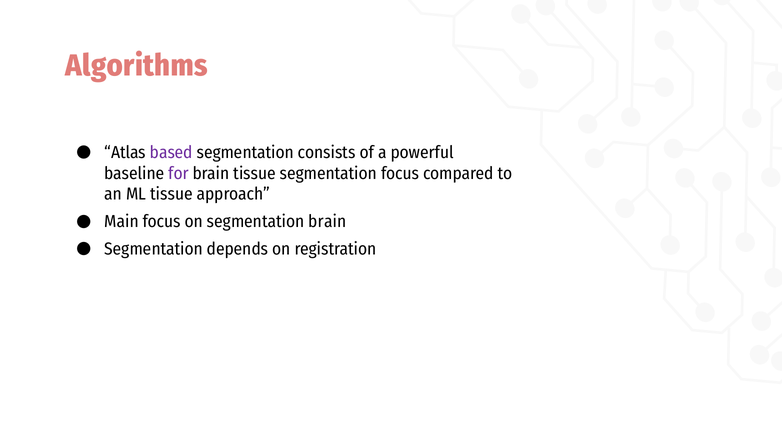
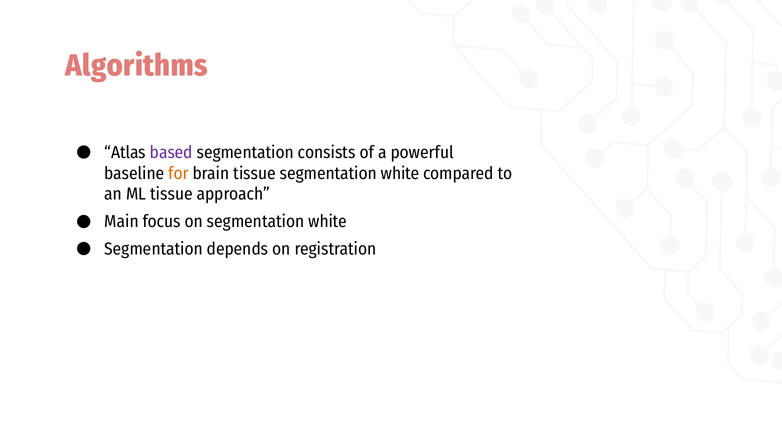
for colour: purple -> orange (179, 173)
tissue segmentation focus: focus -> white (400, 173)
on segmentation brain: brain -> white (328, 221)
